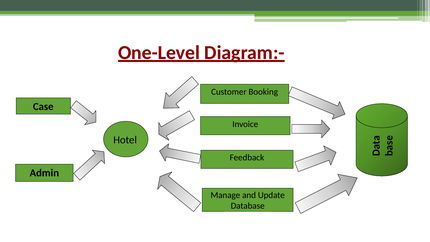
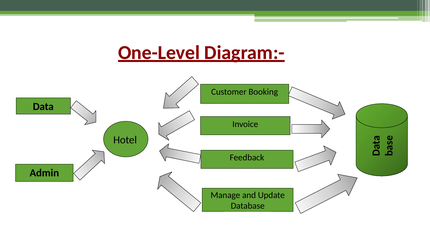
Case: Case -> Data (43, 107)
